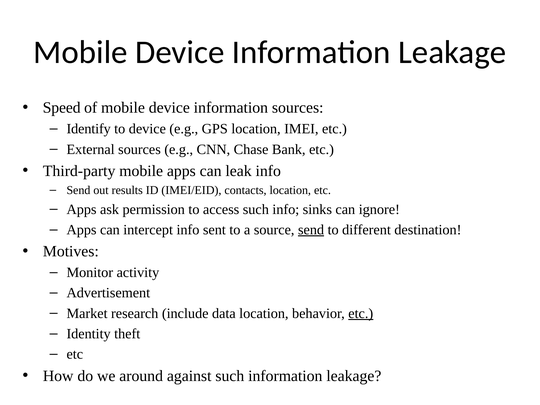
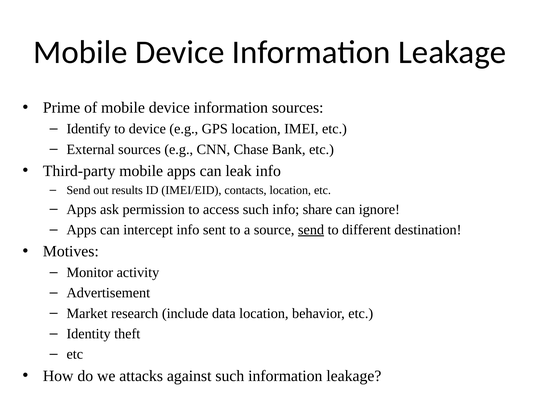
Speed: Speed -> Prime (62, 108)
sinks: sinks -> share (317, 209)
etc underline: present -> none (361, 313)
around: around -> attacks (141, 376)
